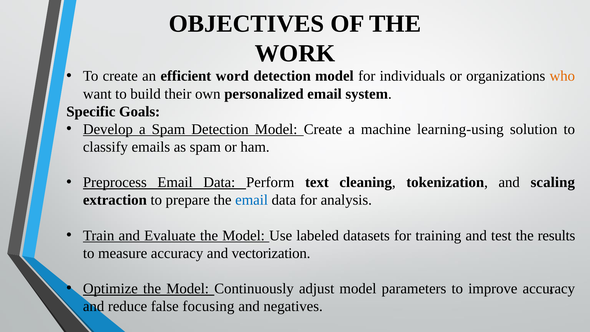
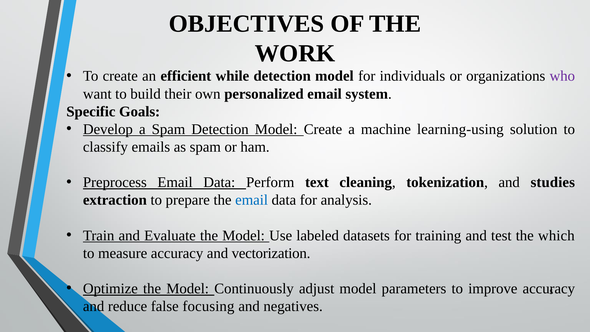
word: word -> while (232, 76)
who colour: orange -> purple (562, 76)
scaling: scaling -> studies (553, 182)
results: results -> which (556, 235)
